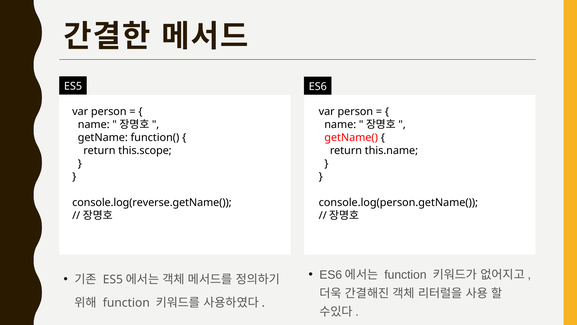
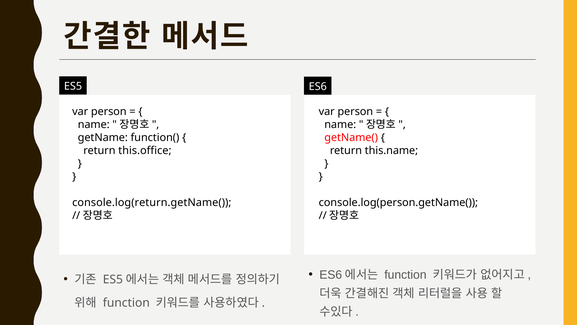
this.scope: this.scope -> this.office (145, 150)
console.log(reverse.getName(: console.log(reverse.getName( -> console.log(return.getName( (152, 202)
